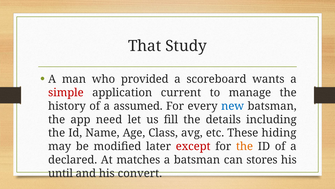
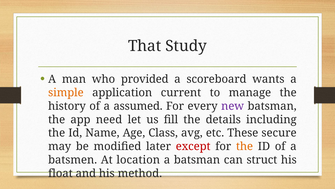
simple colour: red -> orange (66, 92)
new colour: blue -> purple (233, 106)
hiding: hiding -> secure (279, 133)
declared: declared -> batsmen (73, 159)
matches: matches -> location (138, 159)
stores: stores -> struct (262, 159)
until: until -> float (60, 173)
convert: convert -> method (140, 173)
